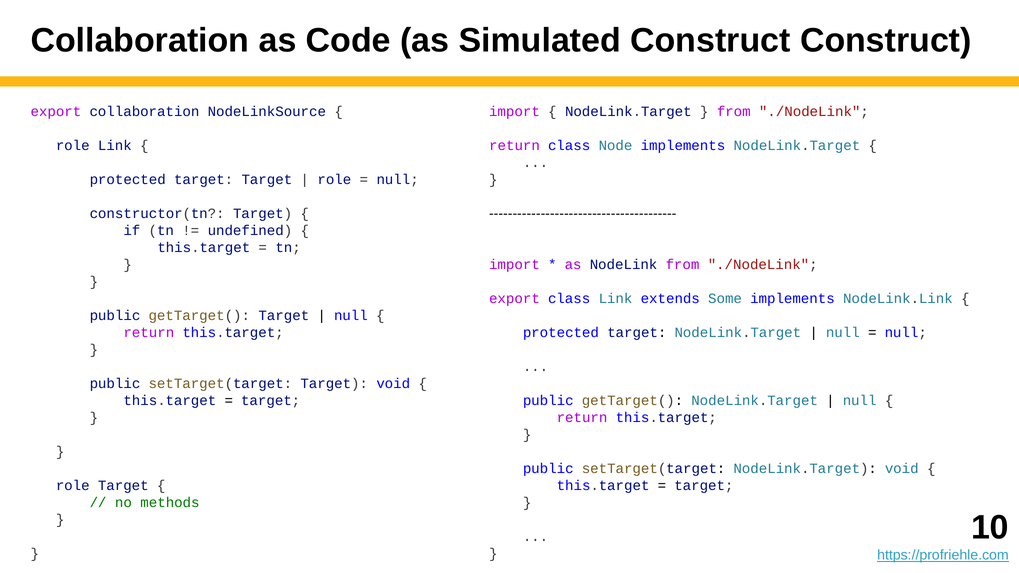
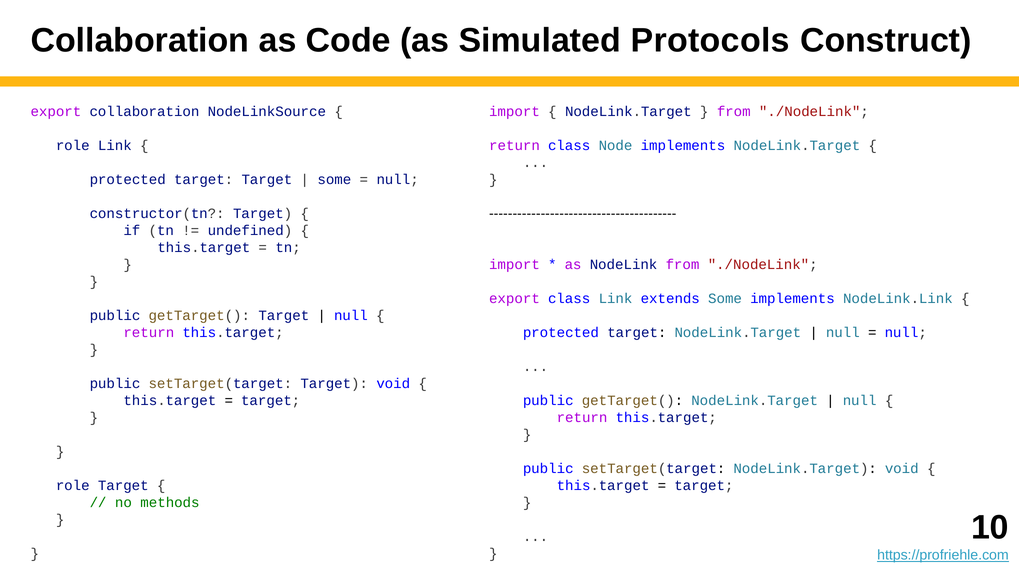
Simulated Construct: Construct -> Protocols (710, 41)
role: role -> some (334, 179)
